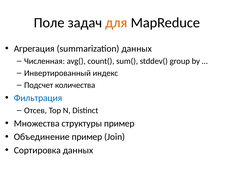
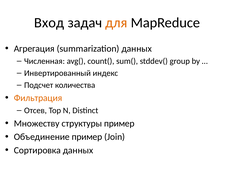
Поле: Поле -> Вход (49, 23)
Фильтрация colour: blue -> orange (38, 98)
Множества: Множества -> Множеству (37, 123)
